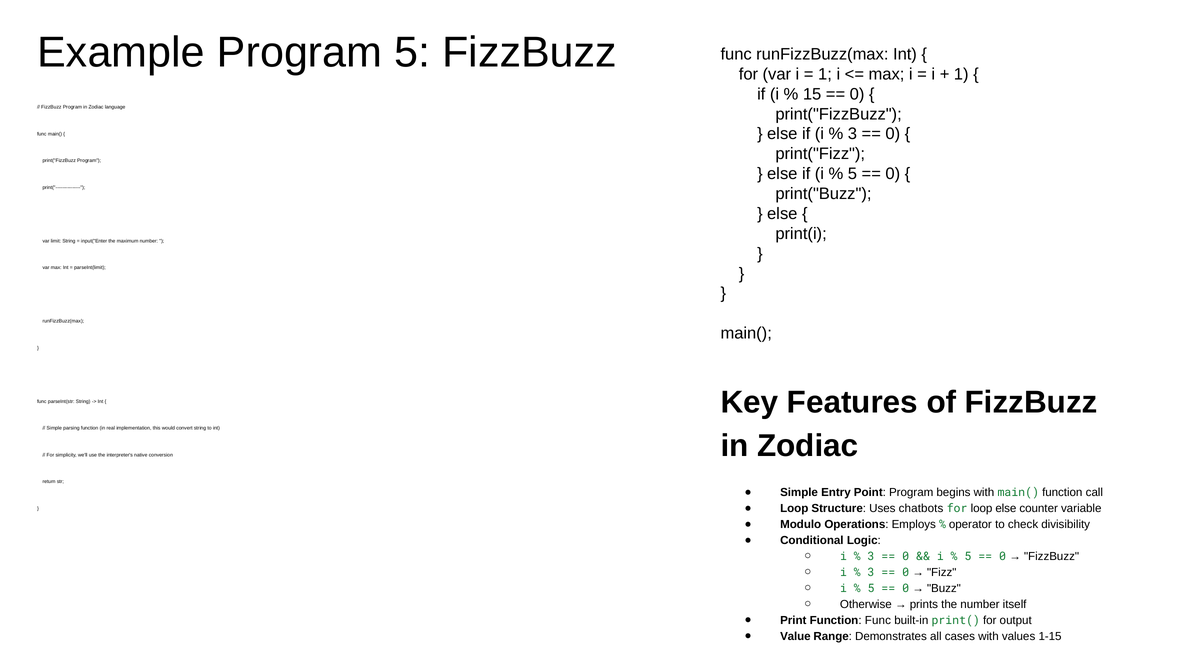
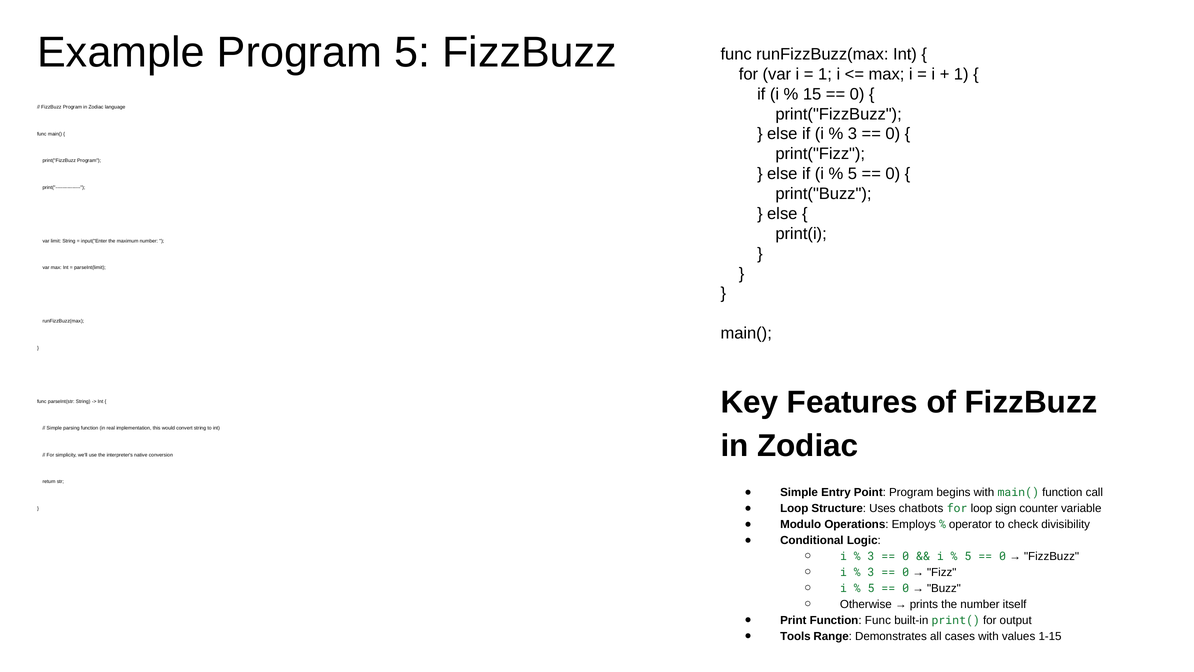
loop else: else -> sign (1006, 508)
Value: Value -> Tools (795, 636)
